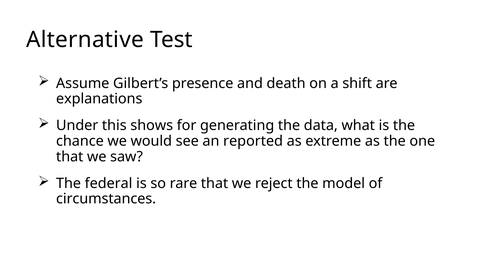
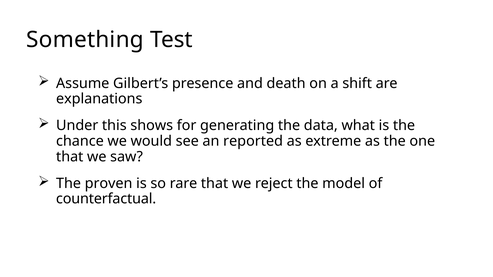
Alternative: Alternative -> Something (85, 40)
federal: federal -> proven (109, 184)
circumstances: circumstances -> counterfactual (106, 199)
